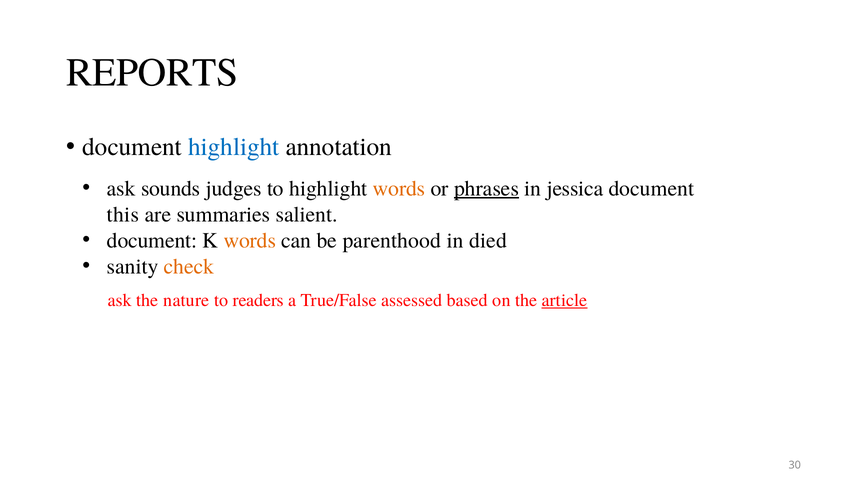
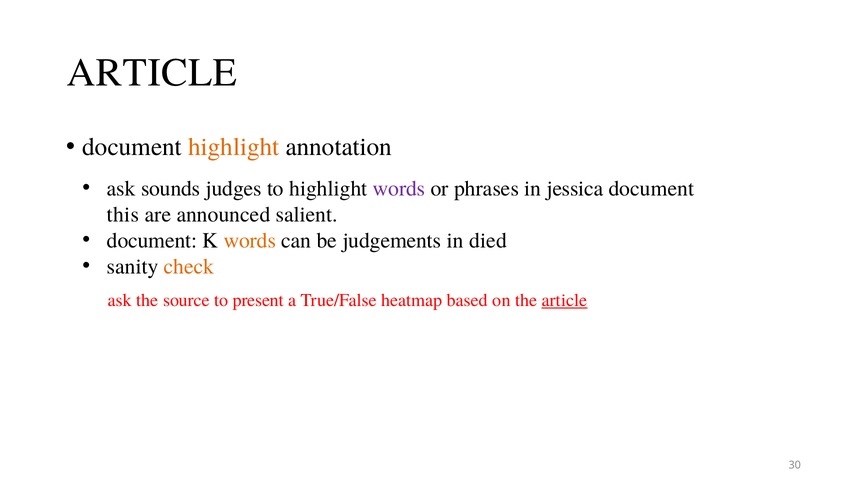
REPORTS: REPORTS -> ARTICLE (152, 73)
highlight colour: blue -> orange (234, 147)
words colour: orange -> purple (399, 188)
phrases underline: present -> none (487, 188)
summaries: summaries -> announced (223, 214)
parenthood: parenthood -> judgements (392, 240)
nature: nature -> source (186, 300)
readers: readers -> present (258, 300)
assessed: assessed -> heatmap (412, 300)
